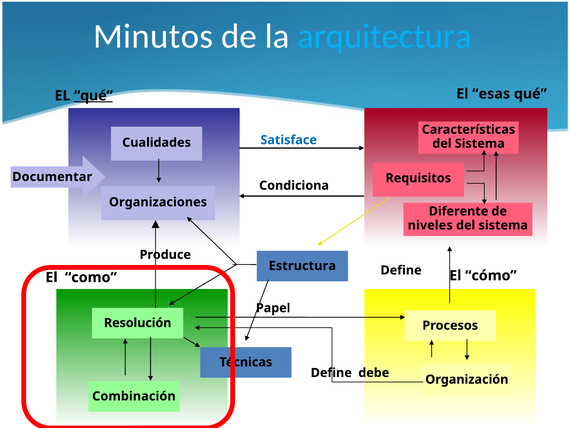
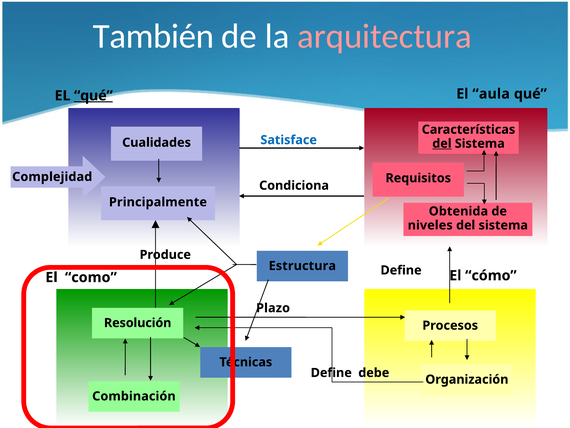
Minutos: Minutos -> También (153, 36)
arquitectura colour: light blue -> pink (385, 36)
esas: esas -> aula (491, 94)
del underline: none -> present (442, 143)
Documentar: Documentar -> Complejidad (52, 177)
Organizaciones: Organizaciones -> Principalmente (158, 202)
Diferente: Diferente -> Obtenida (458, 211)
Papel: Papel -> Plazo (273, 308)
